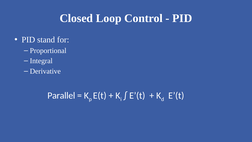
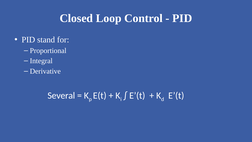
Parallel: Parallel -> Several (61, 95)
